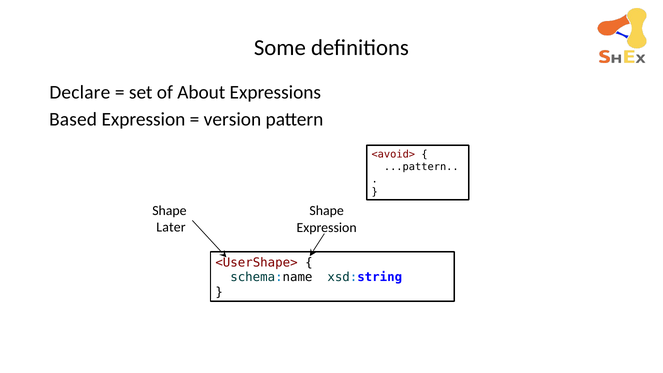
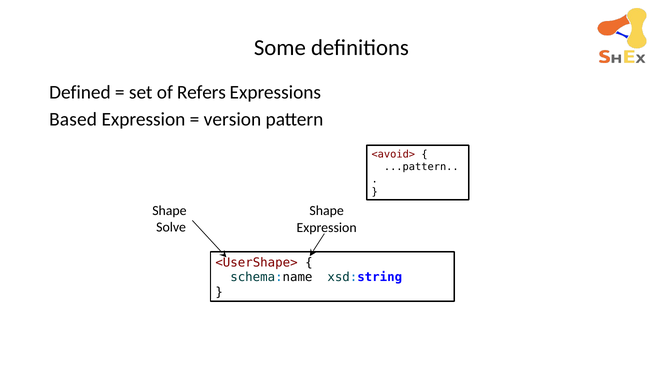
Declare: Declare -> Defined (80, 92)
About: About -> Refers (201, 92)
Later: Later -> Solve (171, 227)
